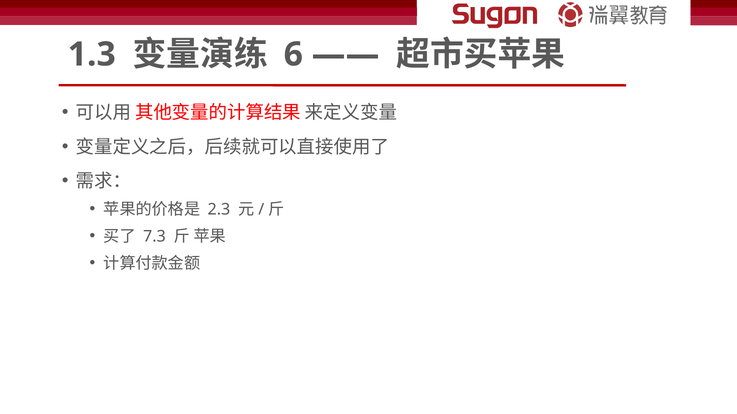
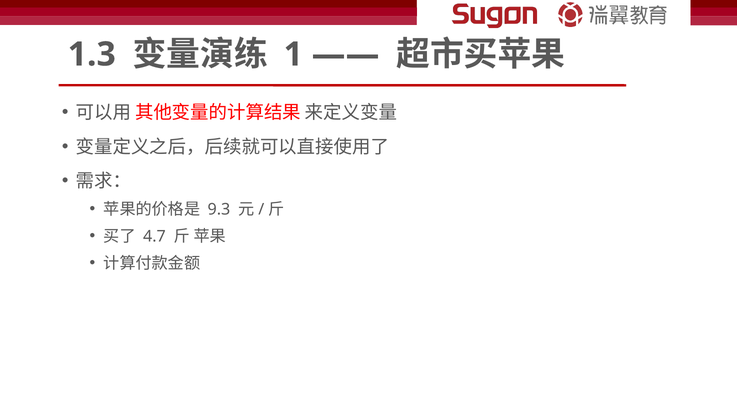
6: 6 -> 1 (293, 54)
2.3: 2.3 -> 9.3 (219, 210)
7.3: 7.3 -> 4.7 (154, 237)
